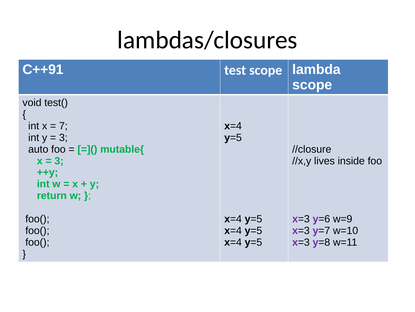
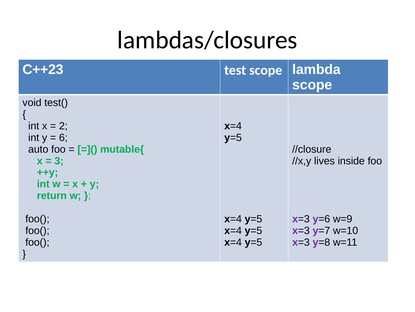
C++91: C++91 -> C++23 (43, 69)
7: 7 -> 2 (63, 126)
3: 3 -> 6 (63, 137)
